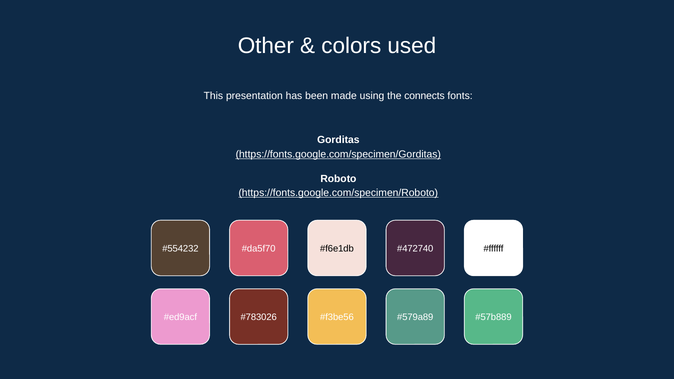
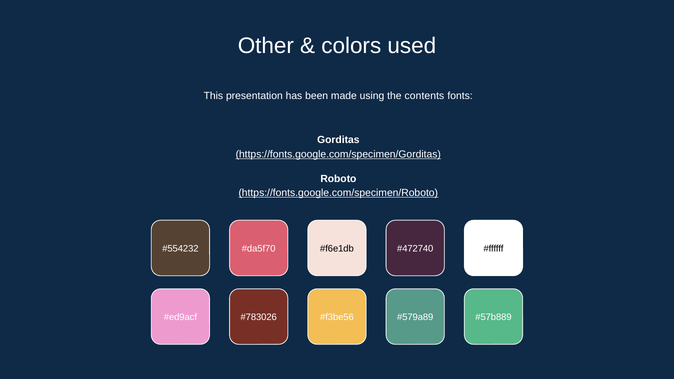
connects: connects -> contents (424, 96)
